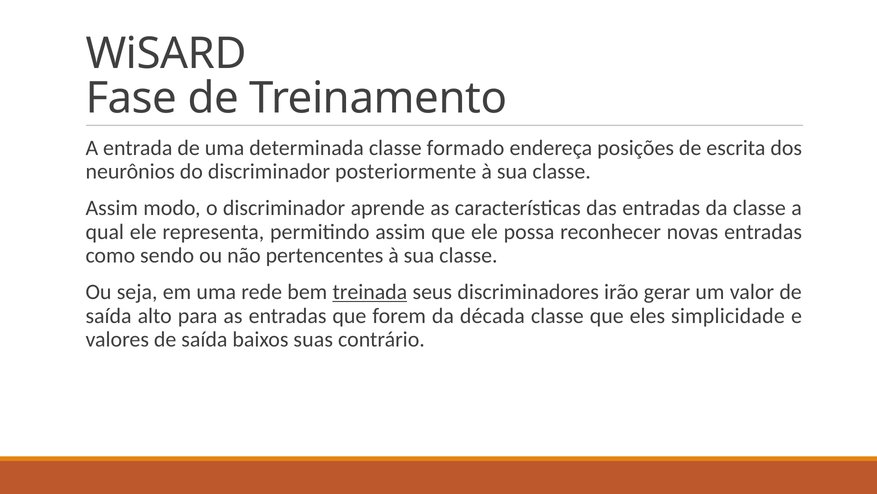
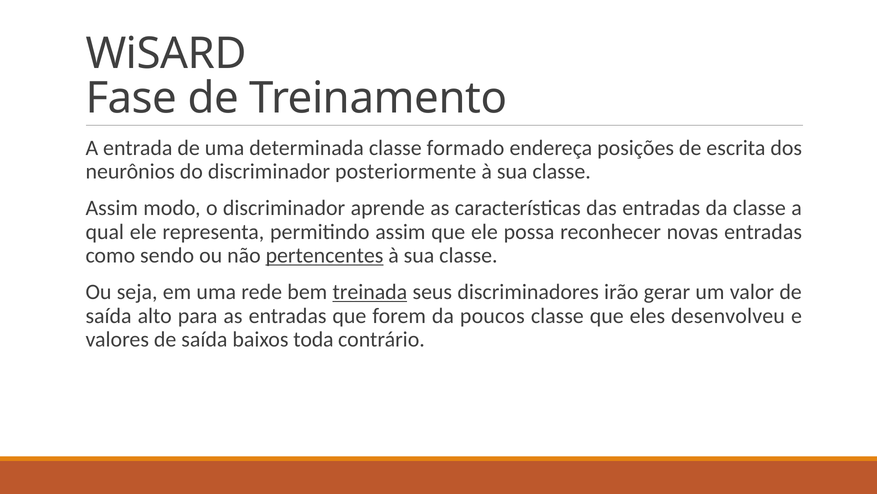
pertencentes underline: none -> present (325, 255)
década: década -> poucos (492, 315)
simplicidade: simplicidade -> desenvolveu (728, 315)
suas: suas -> toda (313, 339)
